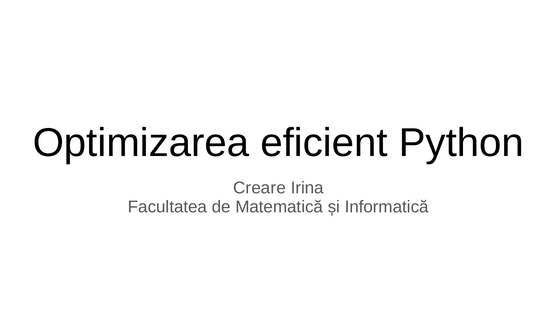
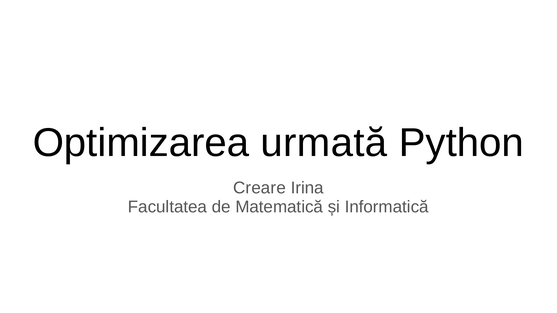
eficient: eficient -> urmată (324, 143)
